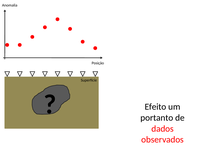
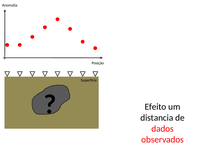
portanto: portanto -> distancia (157, 118)
